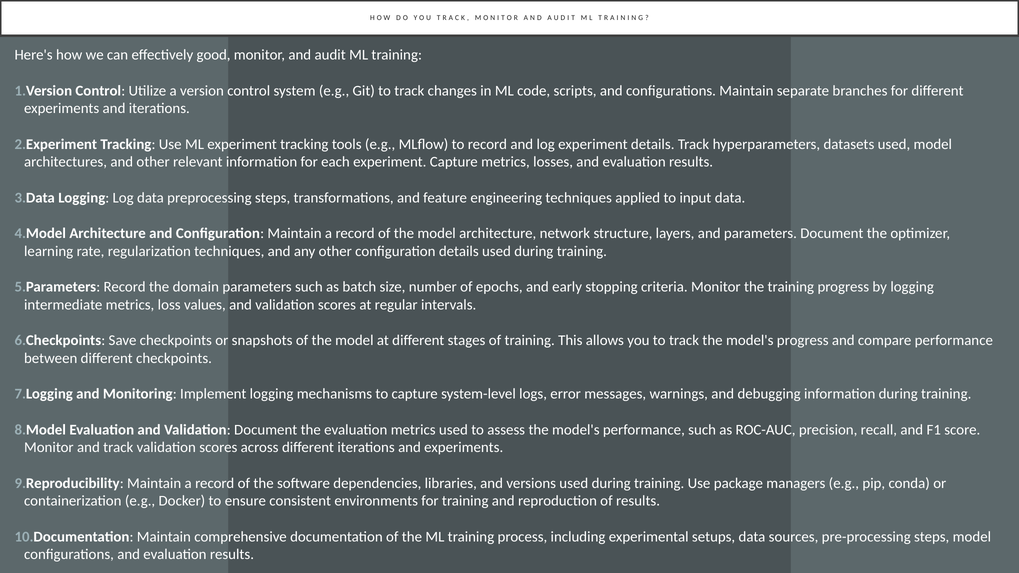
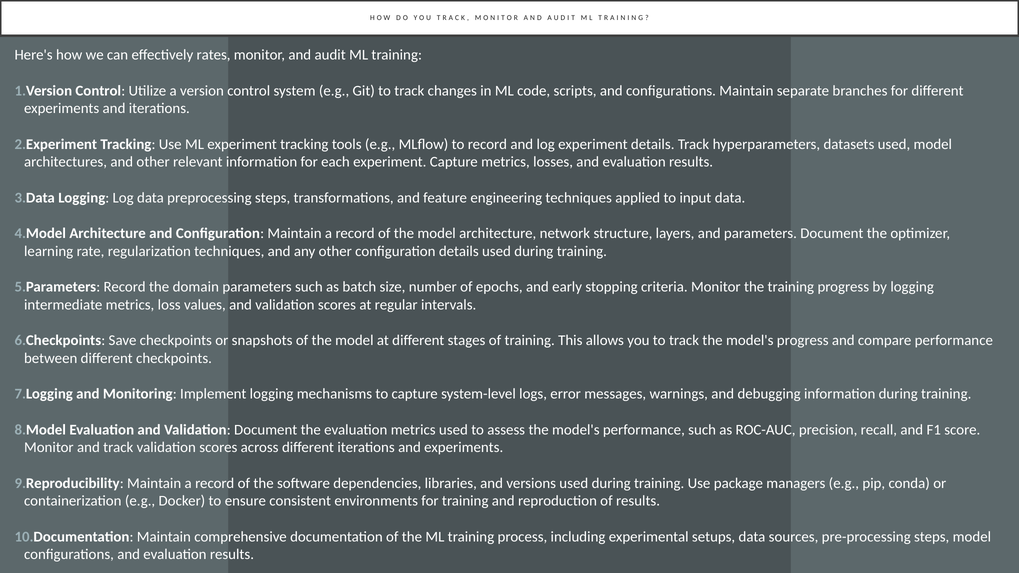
good: good -> rates (214, 55)
